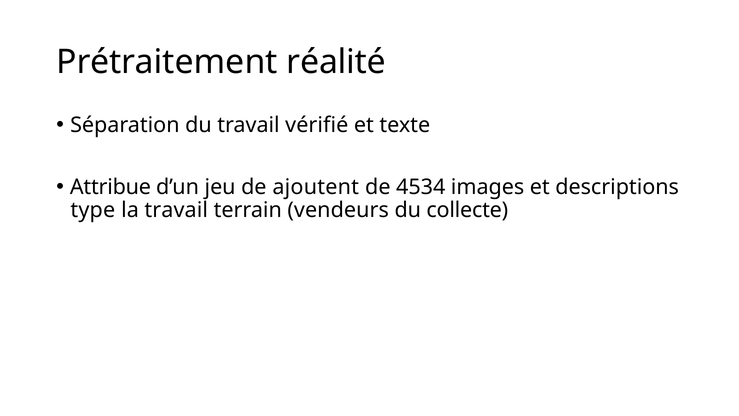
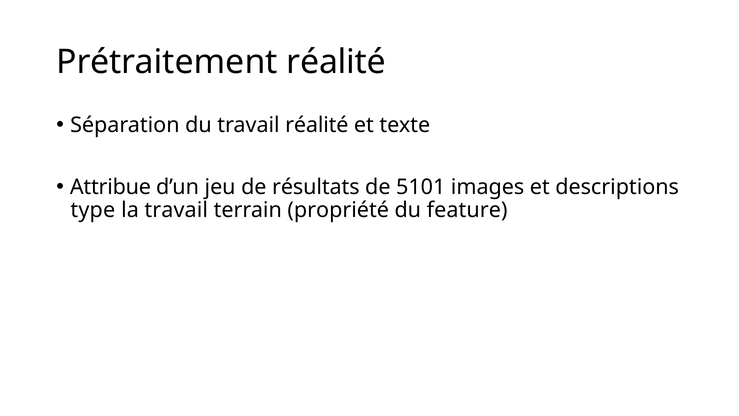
travail vérifié: vérifié -> réalité (317, 125)
ajoutent: ajoutent -> résultats (316, 187)
4534: 4534 -> 5101 (421, 187)
vendeurs: vendeurs -> propriété (338, 210)
collecte: collecte -> feature (467, 210)
